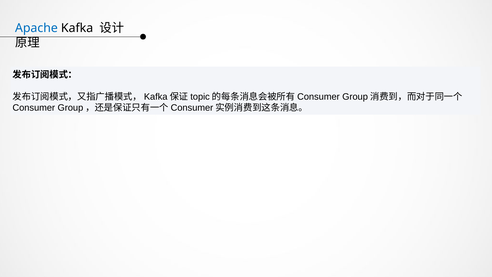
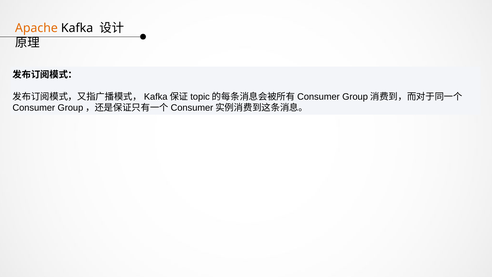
Apache colour: blue -> orange (36, 28)
